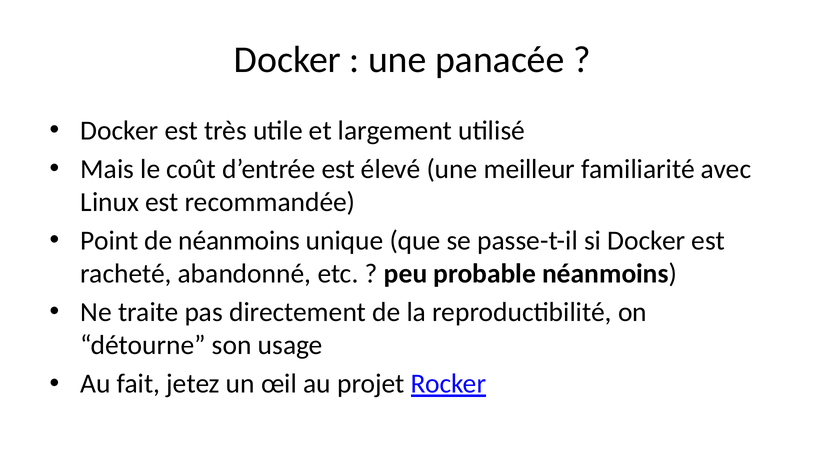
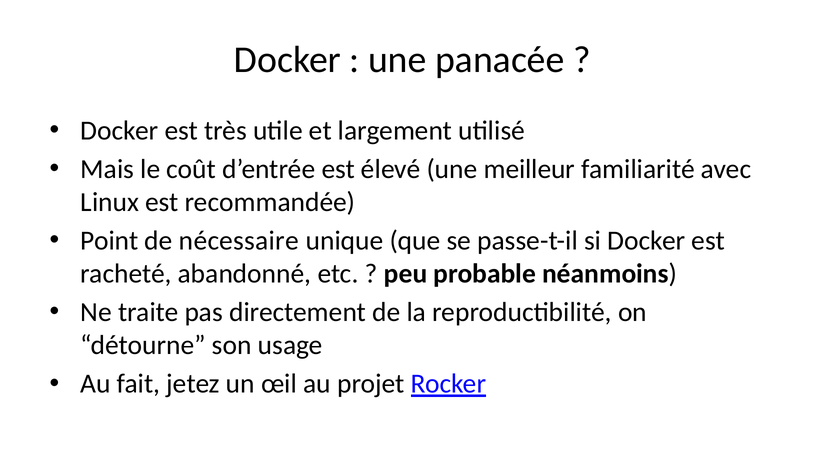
de néanmoins: néanmoins -> nécessaire (239, 241)
